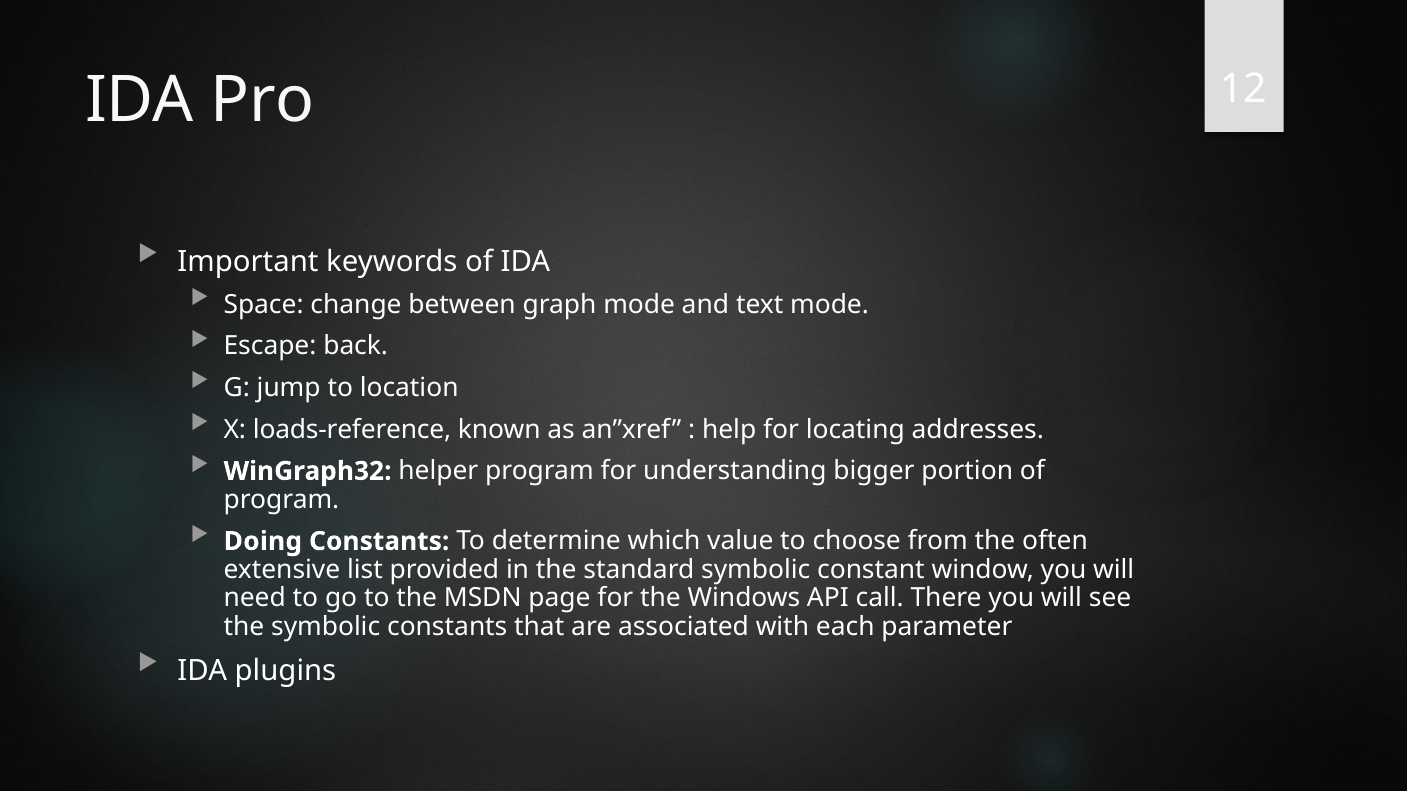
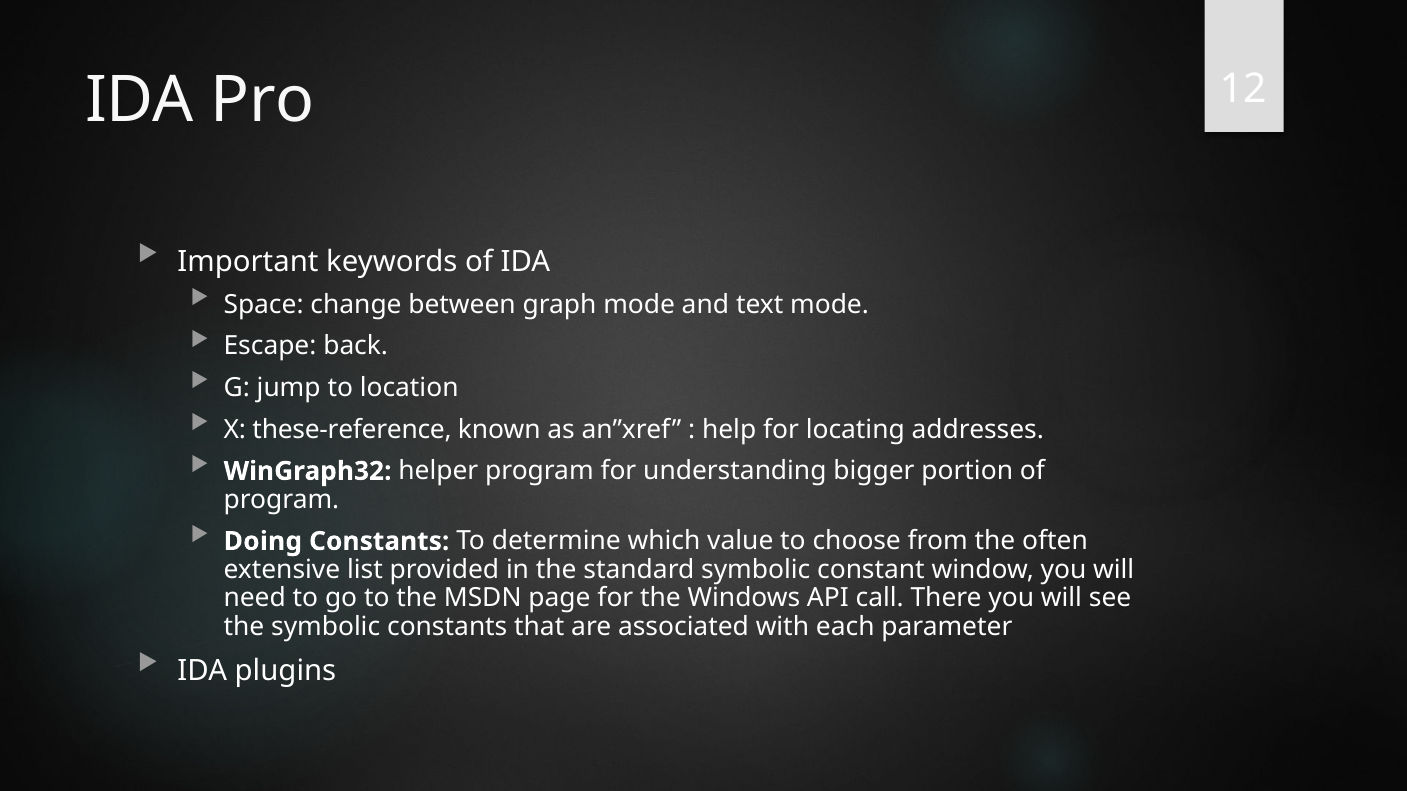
loads-reference: loads-reference -> these-reference (352, 430)
